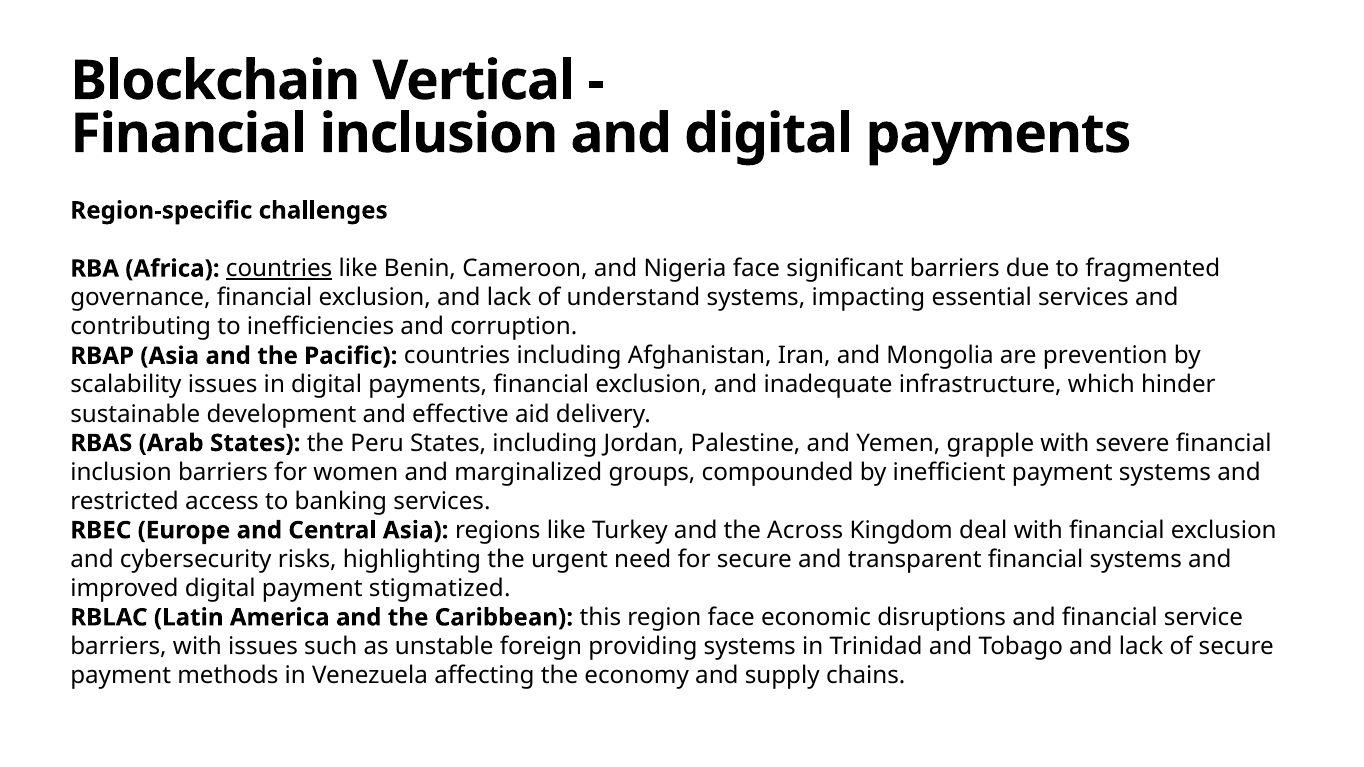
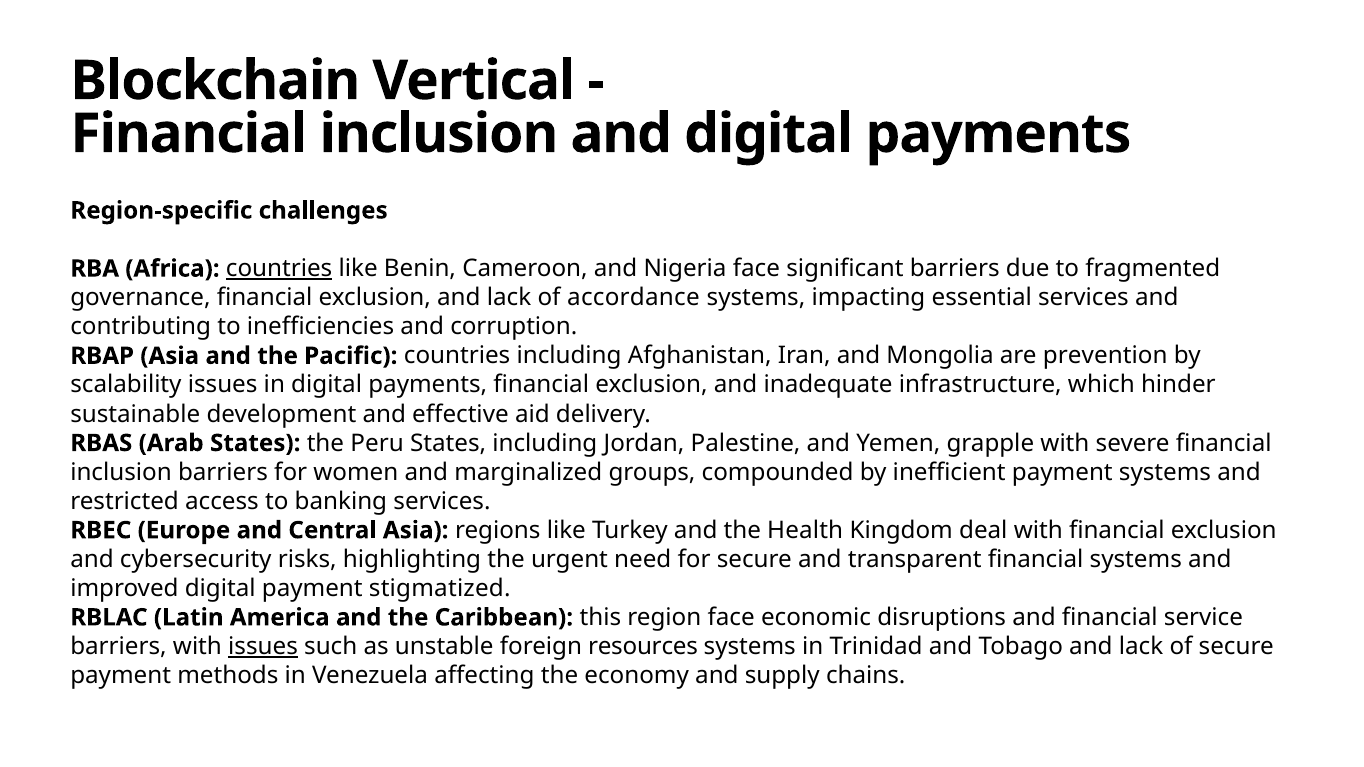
understand: understand -> accordance (633, 298)
Across: Across -> Health (805, 530)
issues underline: none -> present (263, 647)
providing: providing -> resources (643, 647)
